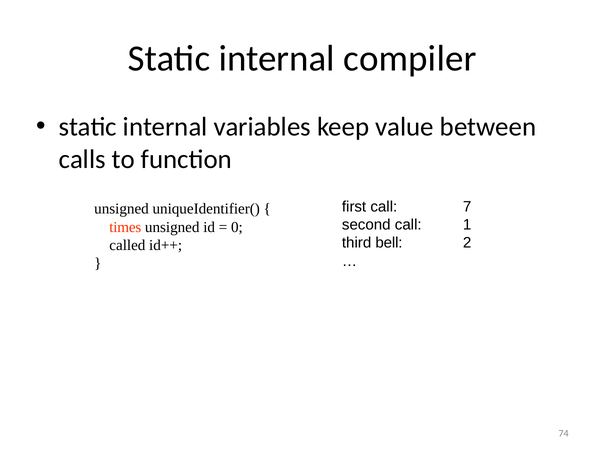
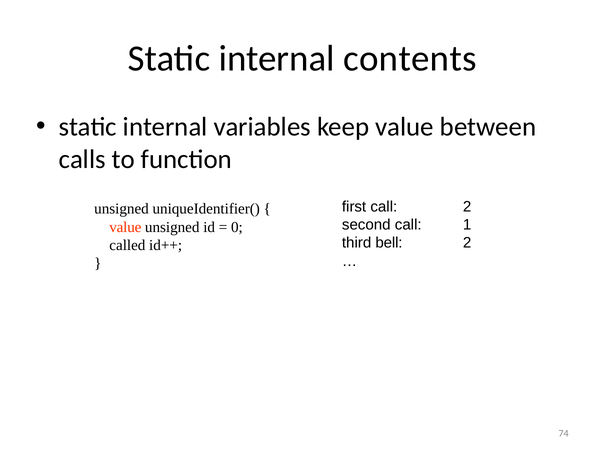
compiler: compiler -> contents (410, 59)
call 7: 7 -> 2 (467, 207)
times: times -> value (125, 227)
